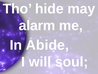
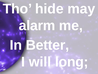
Abide: Abide -> Better (47, 45)
soul: soul -> long (72, 61)
